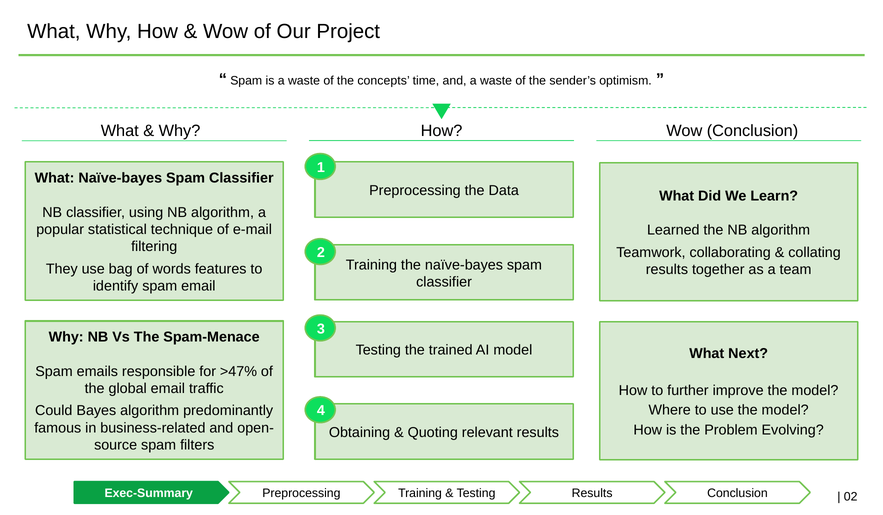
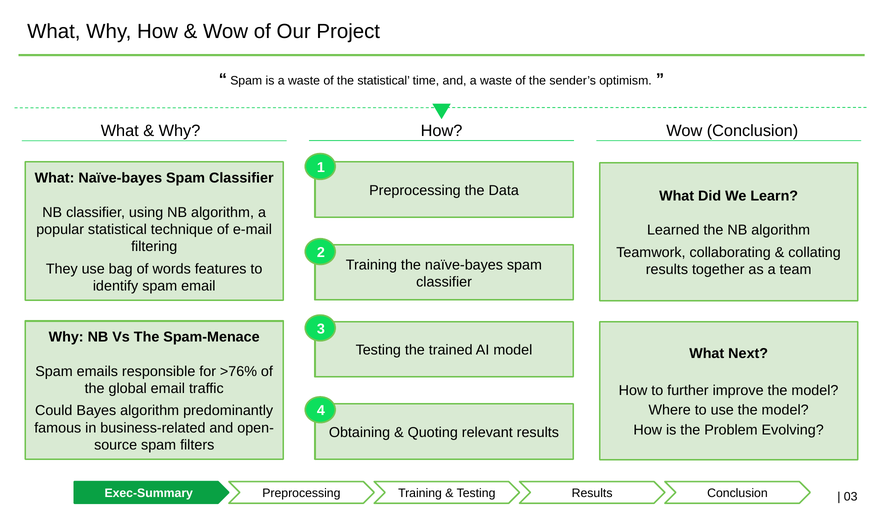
the concepts: concepts -> statistical (384, 81)
>47%: >47% -> >76% (238, 371)
02: 02 -> 03 (851, 497)
